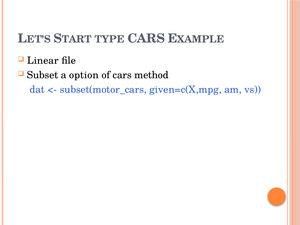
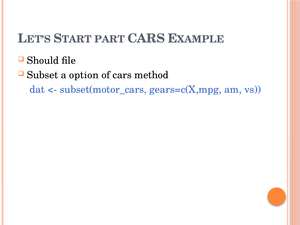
TYPE: TYPE -> PART (110, 39)
Linear: Linear -> Should (43, 61)
given=c(X,mpg: given=c(X,mpg -> gears=c(X,mpg (186, 90)
